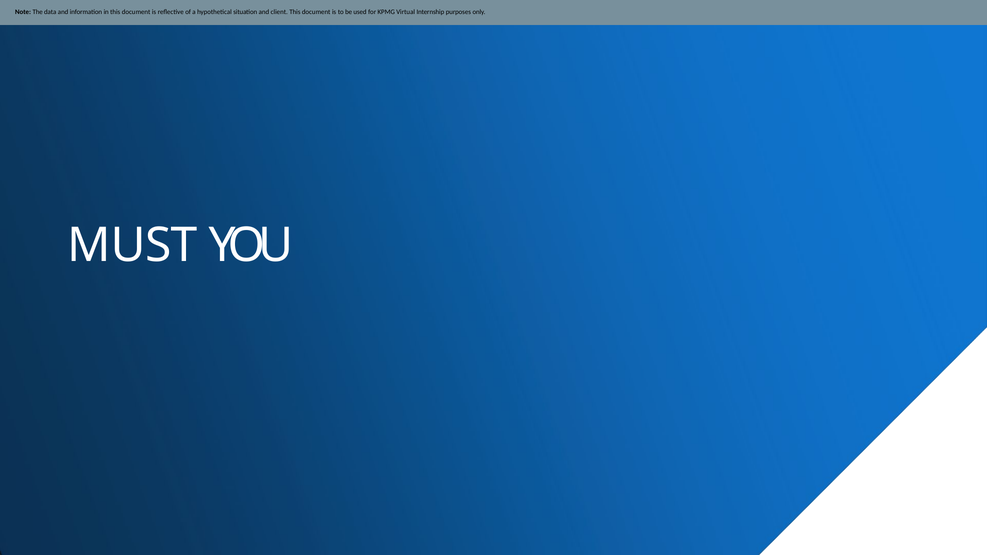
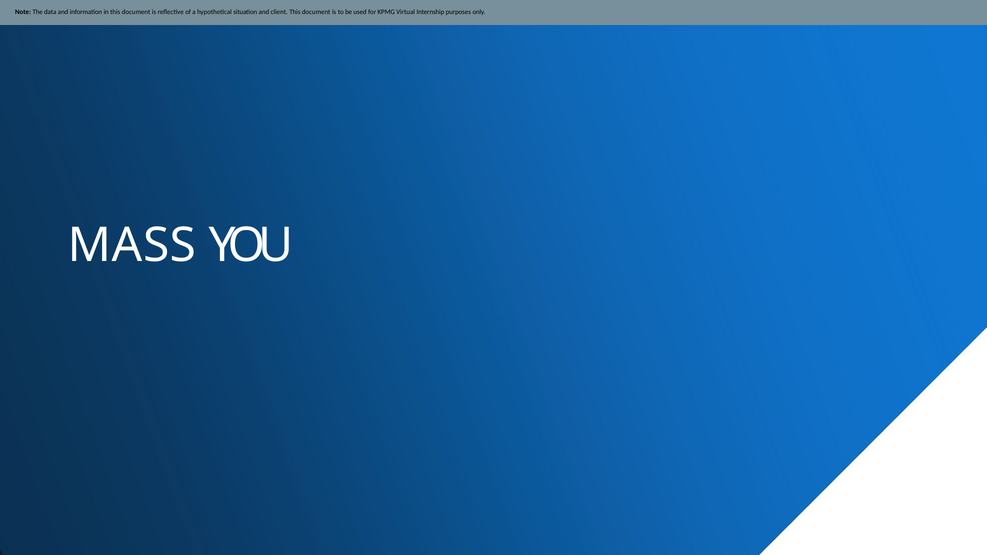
MUST: MUST -> MASS (132, 245)
